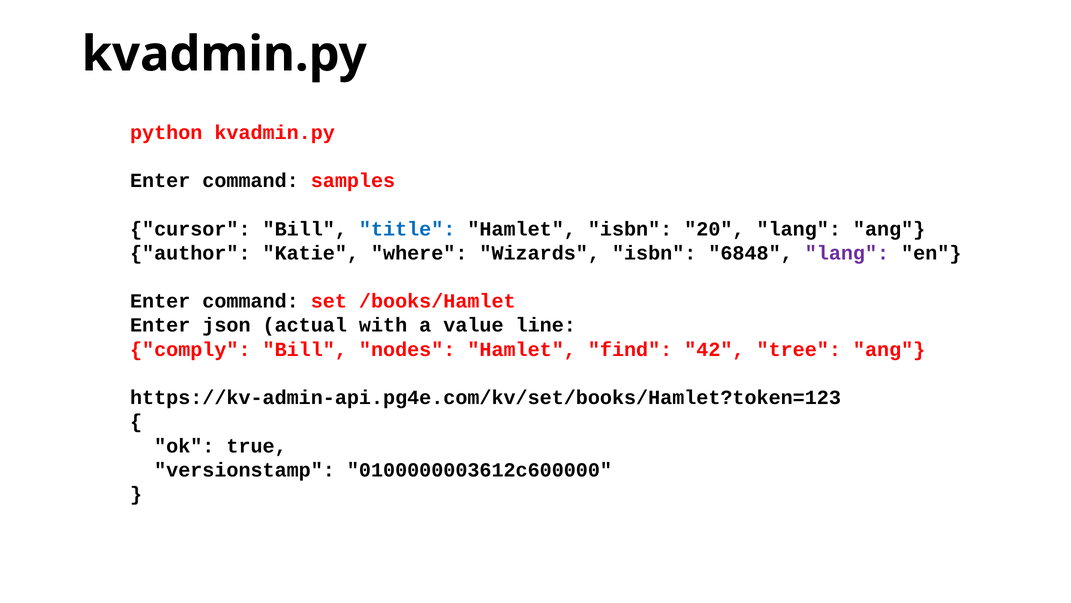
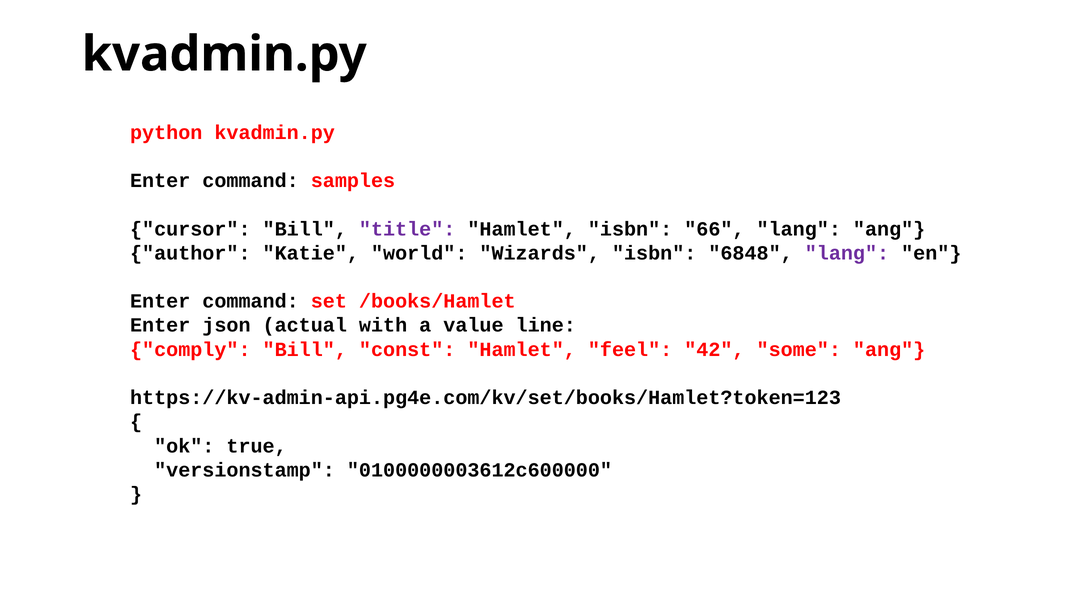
title colour: blue -> purple (407, 229)
20: 20 -> 66 (714, 229)
where: where -> world (419, 253)
nodes: nodes -> const (407, 349)
find: find -> feel (630, 349)
tree: tree -> some (799, 349)
